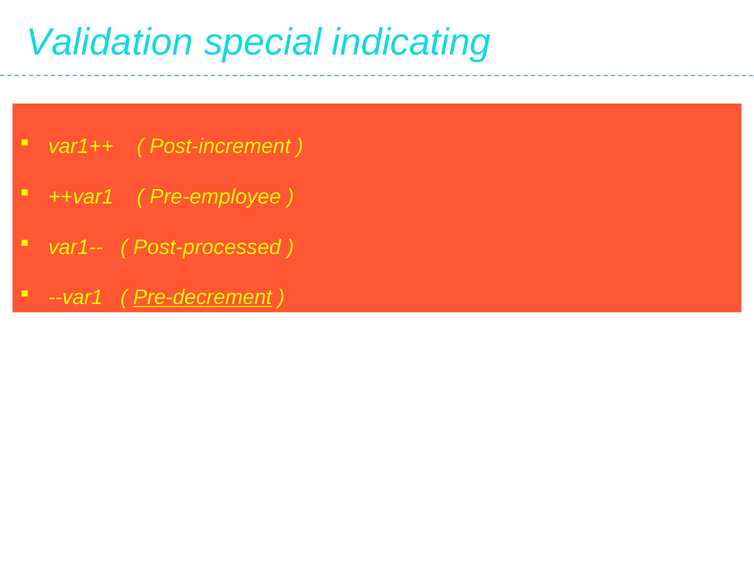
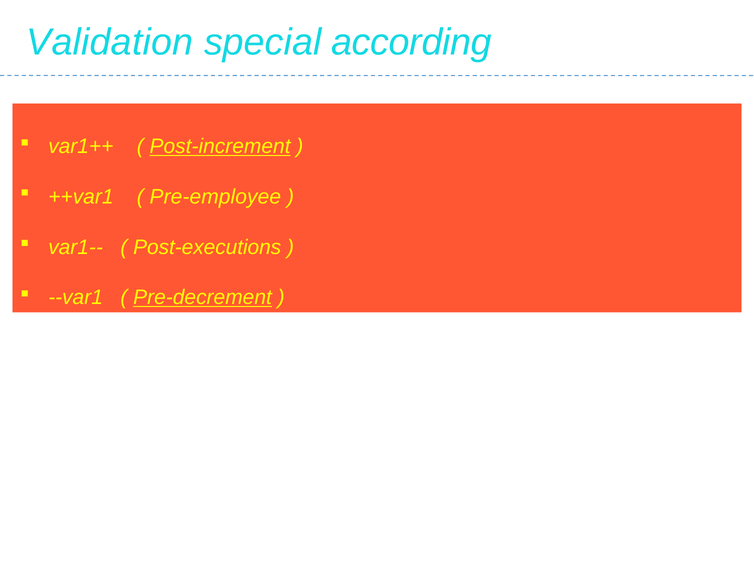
indicating: indicating -> according (412, 42)
Post-increment underline: none -> present (220, 146)
Post-processed: Post-processed -> Post-executions (207, 247)
